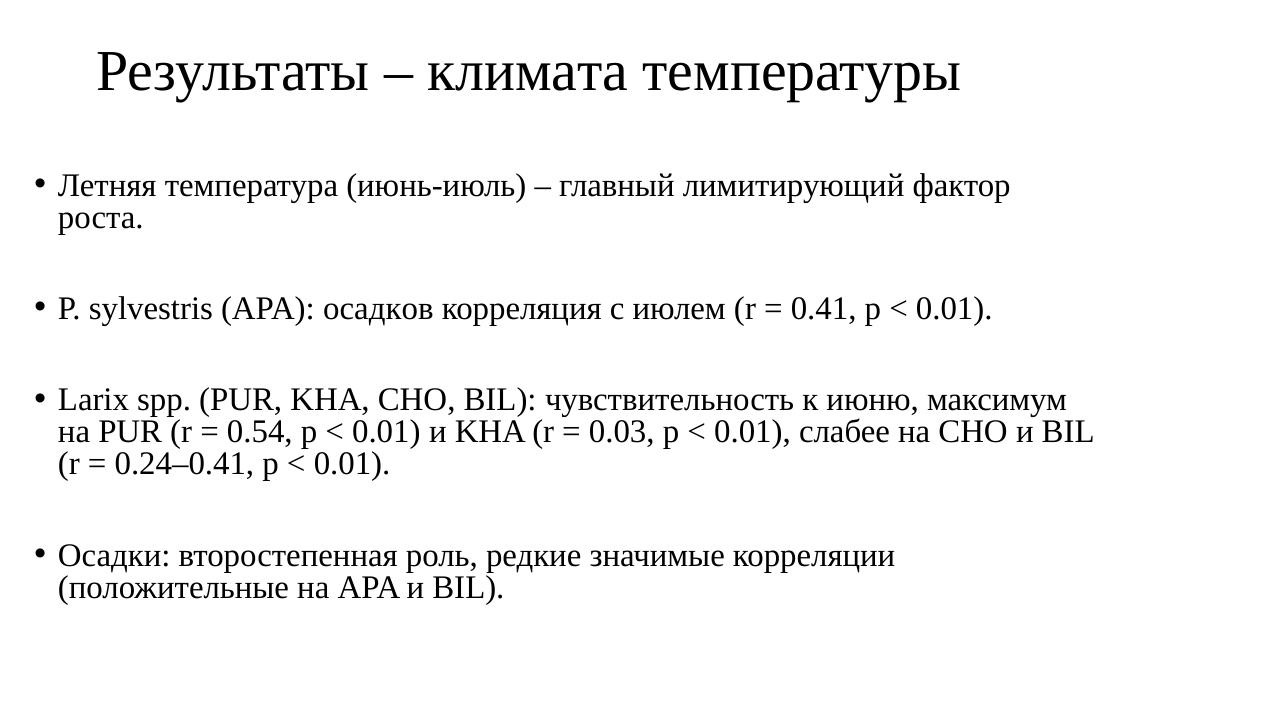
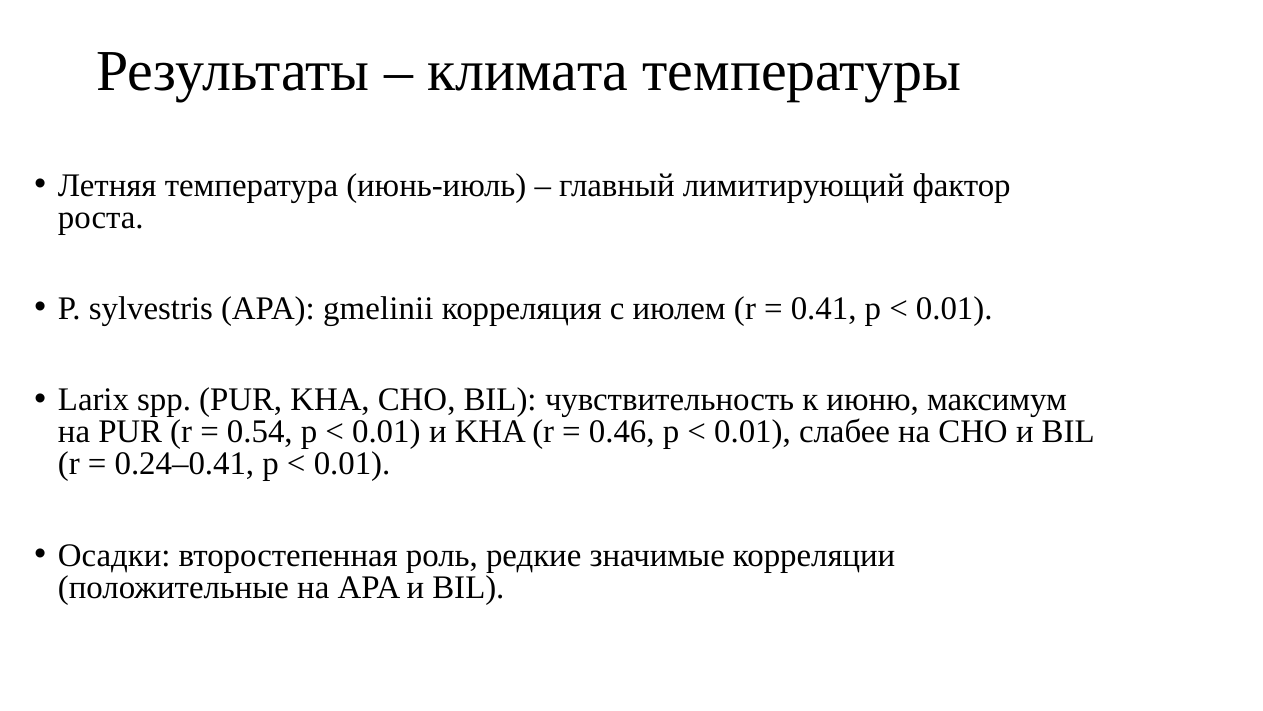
осадков: осадков -> gmelinii (378, 309)
0.03: 0.03 -> 0.46 (622, 432)
